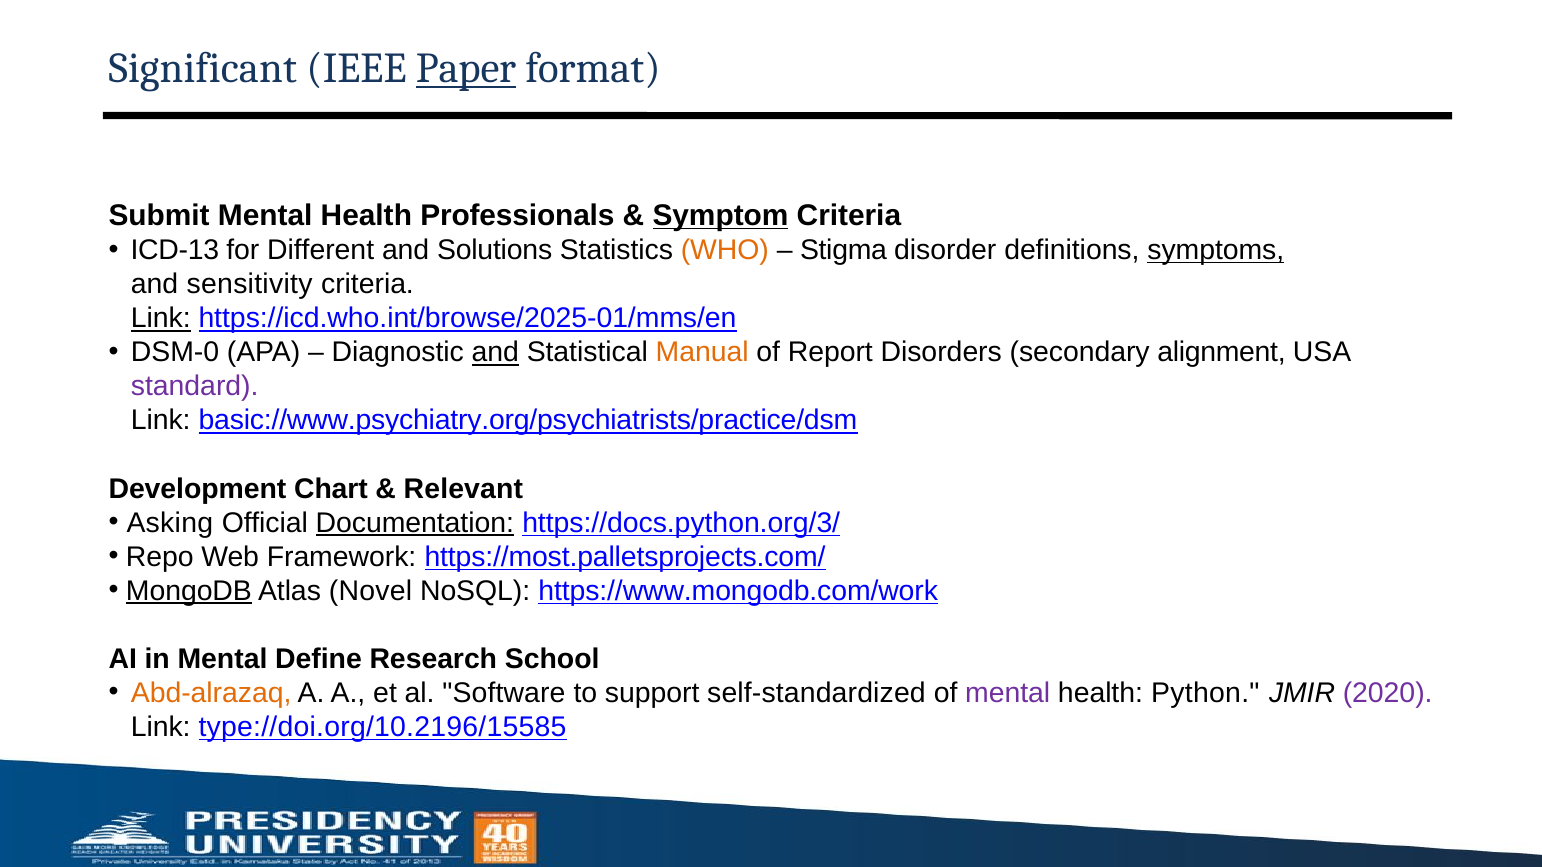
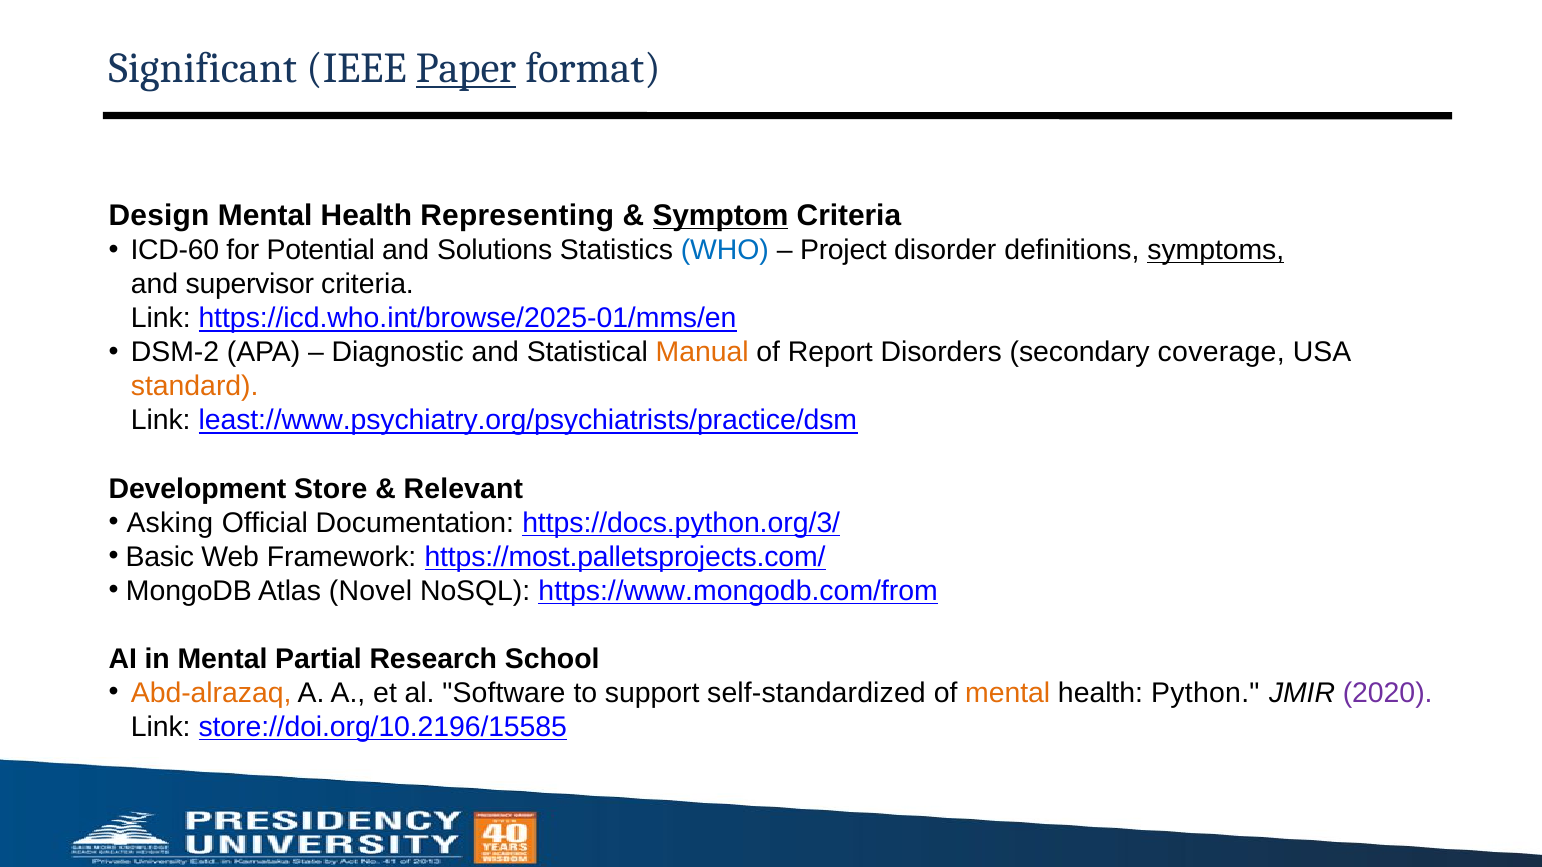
Submit: Submit -> Design (159, 216)
Professionals: Professionals -> Representing (517, 216)
ICD‑13: ICD‑13 -> ICD‑60 (175, 250)
Different: Different -> Potential (321, 250)
WHO colour: orange -> blue (725, 250)
Stigma: Stigma -> Project (843, 250)
sensitivity: sensitivity -> supervisor (250, 285)
Link underline: present -> none (161, 319)
DSM‑0: DSM‑0 -> DSM‑2 (175, 353)
and underline: present -> none (495, 353)
alignment: alignment -> coverage (1221, 353)
standard colour: purple -> orange (195, 387)
basic://www.psychiatry.org/psychiatrists/practice/dsm: basic://www.psychiatry.org/psychiatrists/practice/dsm -> least://www.psychiatry.org/psychiatrists/practice/dsm (528, 421)
Chart: Chart -> Store (331, 489)
Documentation underline: present -> none (415, 523)
Repo: Repo -> Basic (160, 557)
MongoDB underline: present -> none (189, 591)
https://www.mongodb.com/work: https://www.mongodb.com/work -> https://www.mongodb.com/from (738, 591)
Define: Define -> Partial (319, 659)
mental colour: purple -> orange (1008, 693)
type://doi.org/10.2196/15585: type://doi.org/10.2196/15585 -> store://doi.org/10.2196/15585 (383, 727)
